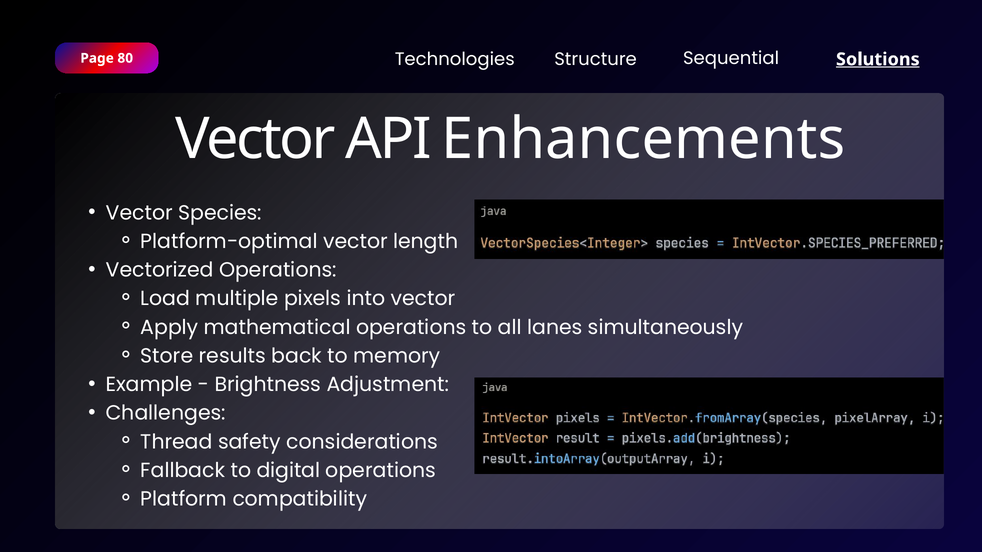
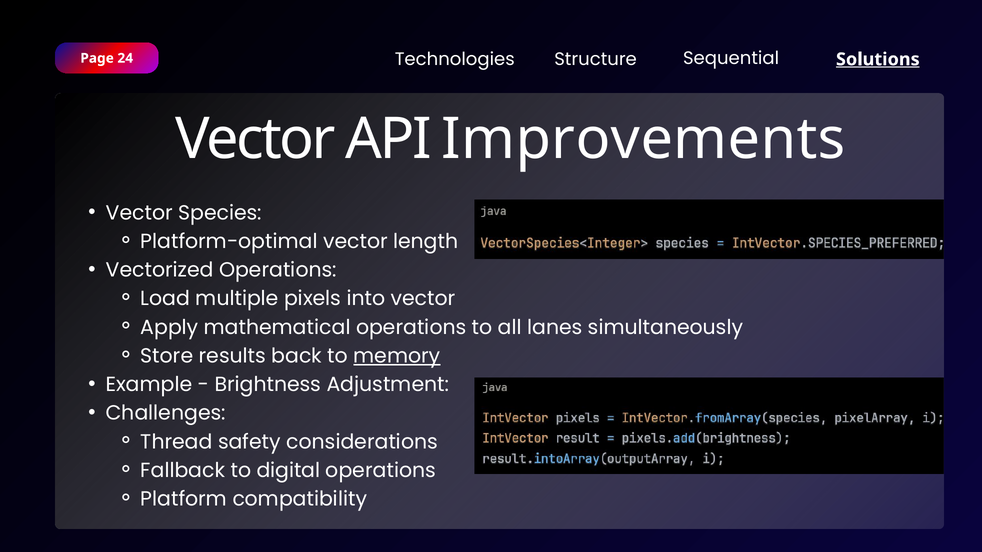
80: 80 -> 24 (125, 58)
Enhancements: Enhancements -> Improvements (643, 139)
memory underline: none -> present (397, 356)
